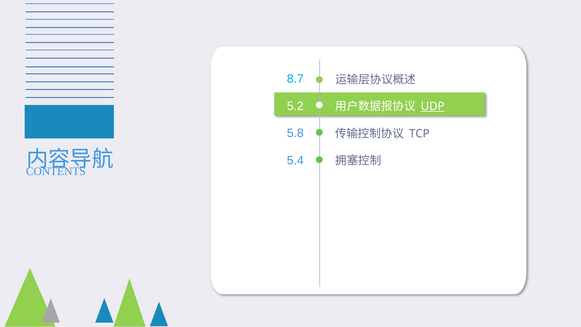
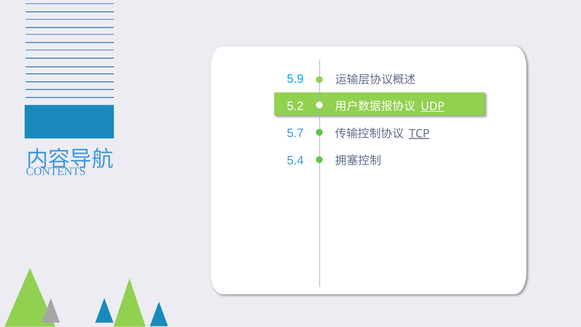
8.7: 8.7 -> 5.9 (295, 79)
5.8: 5.8 -> 5.7 (295, 133)
TCP underline: none -> present (419, 133)
